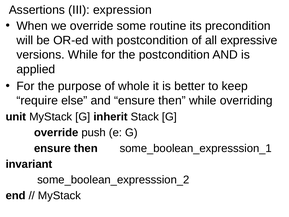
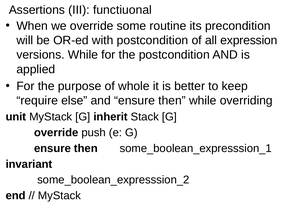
expression: expression -> functiuonal (122, 10)
expressive: expressive -> expression (249, 40)
